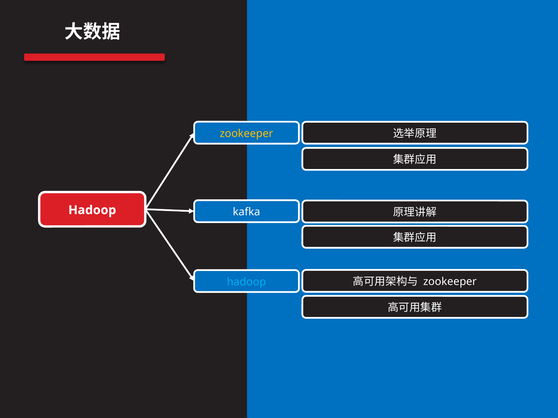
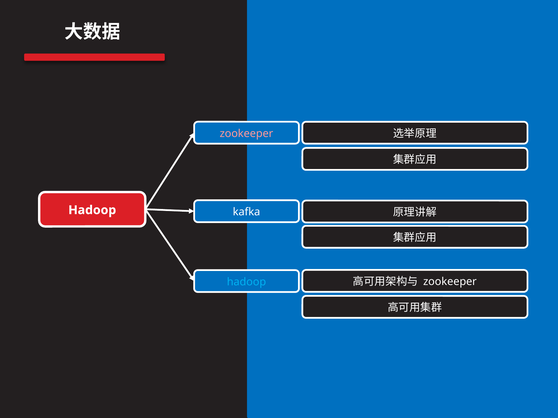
zookeeper colour: yellow -> pink (246, 134)
